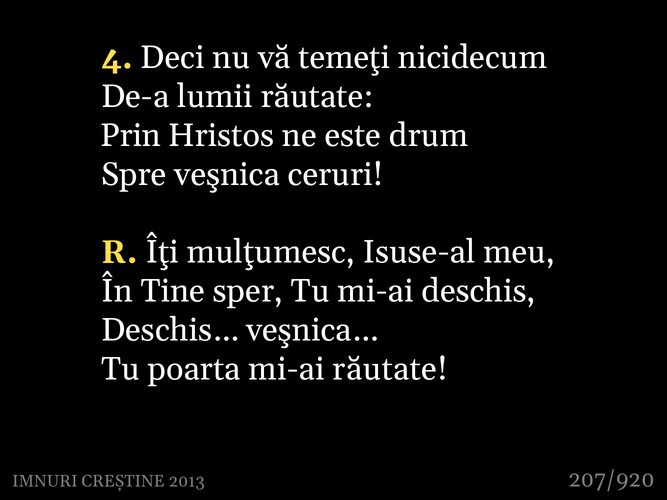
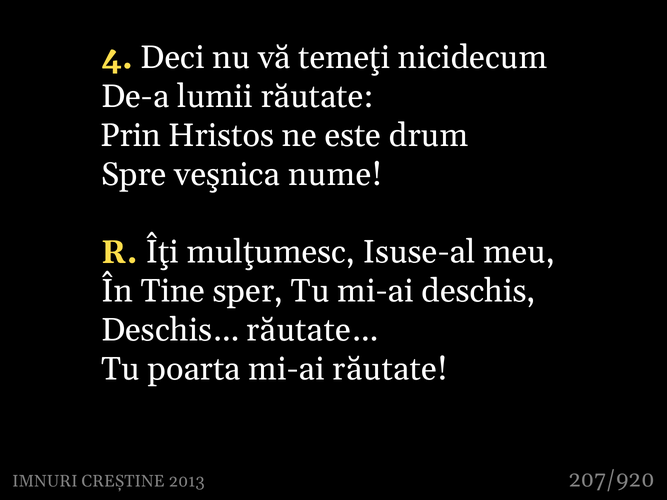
ceruri: ceruri -> nume (335, 175)
veşnica…: veşnica… -> răutate… (312, 330)
